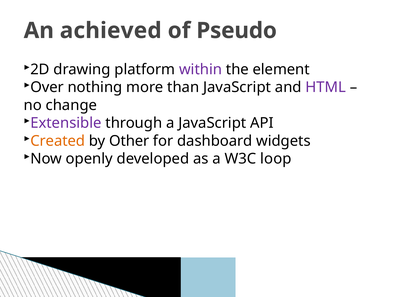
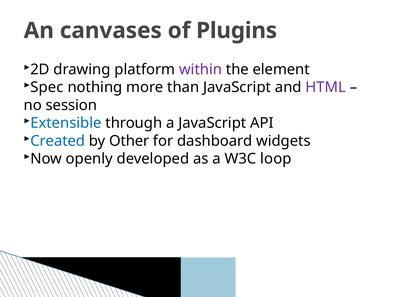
achieved: achieved -> canvases (111, 31)
Pseudo: Pseudo -> Plugins (237, 31)
Over: Over -> Spec (47, 87)
change: change -> session (71, 105)
Extensible colour: purple -> blue (66, 123)
Created colour: orange -> blue (58, 141)
